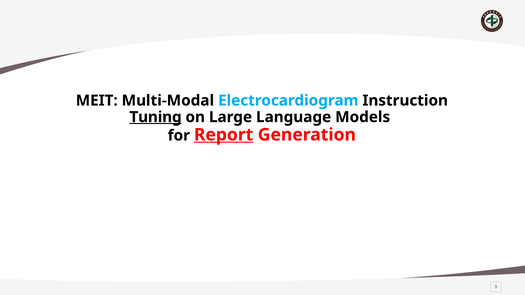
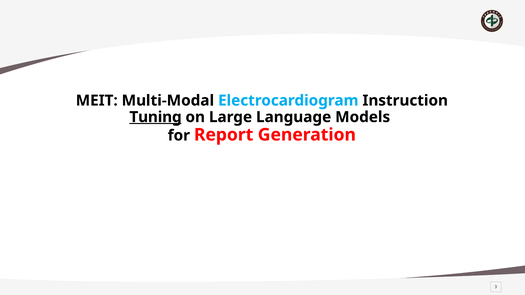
Report underline: present -> none (224, 135)
